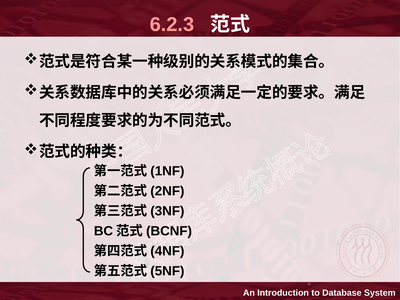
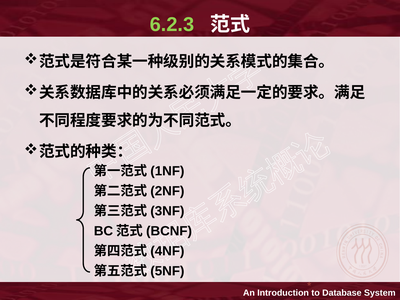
6.2.3 colour: pink -> light green (172, 25)
